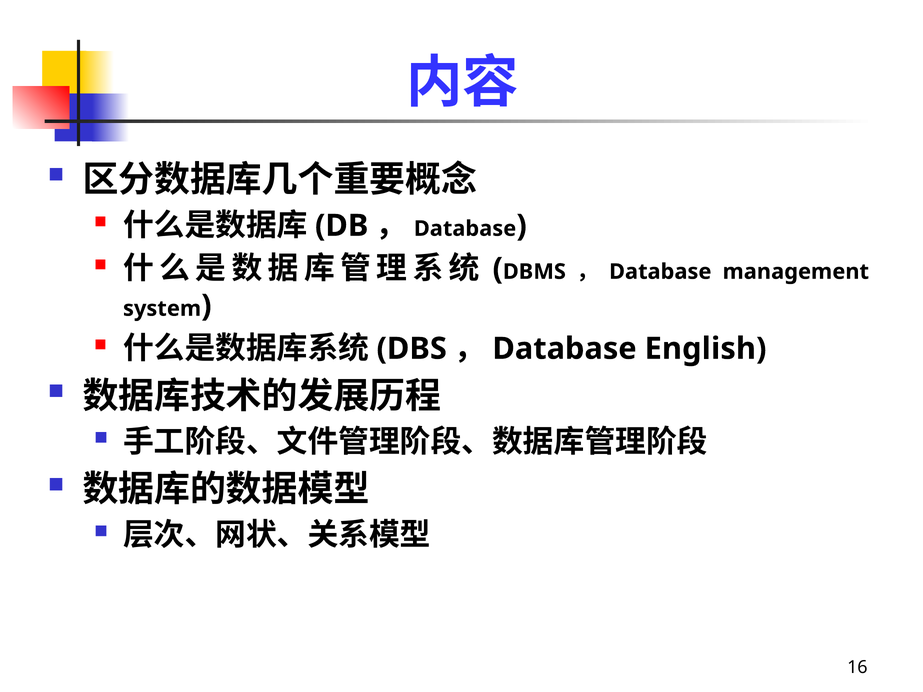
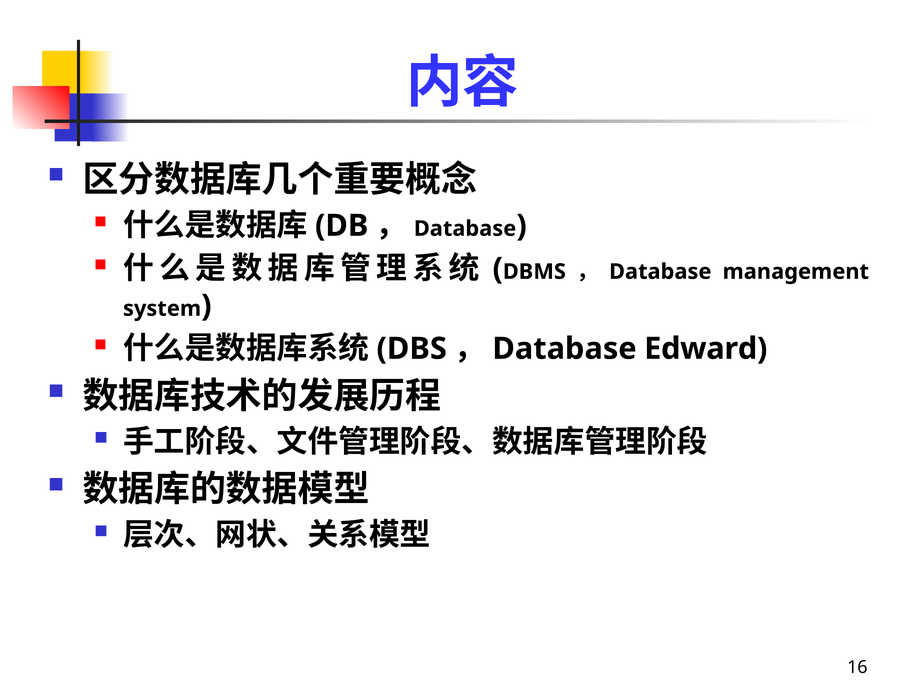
English: English -> Edward (706, 349)
